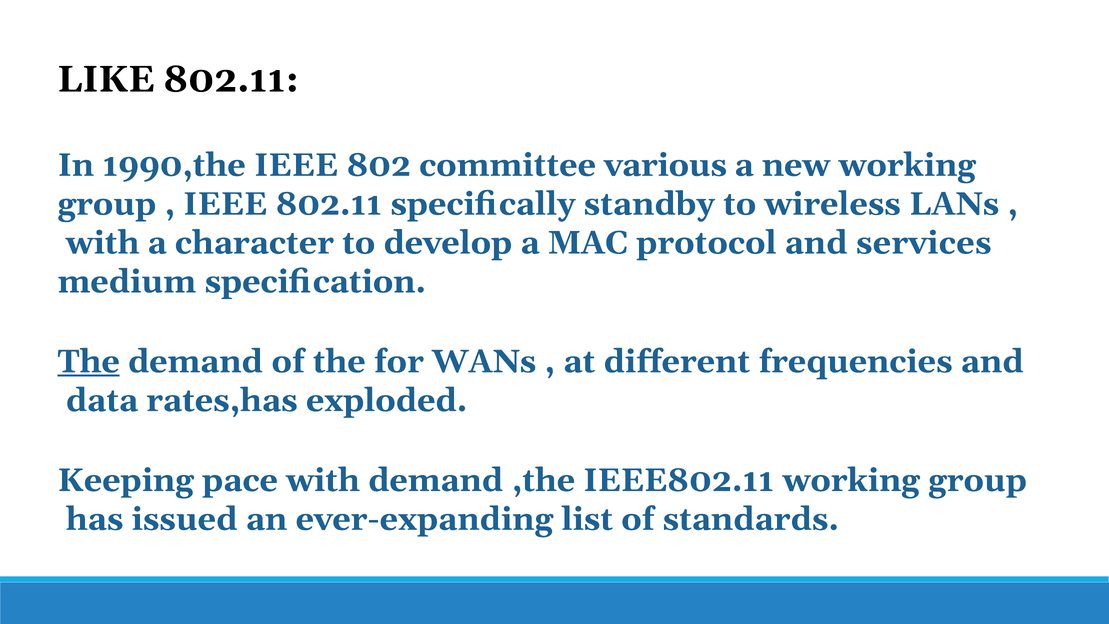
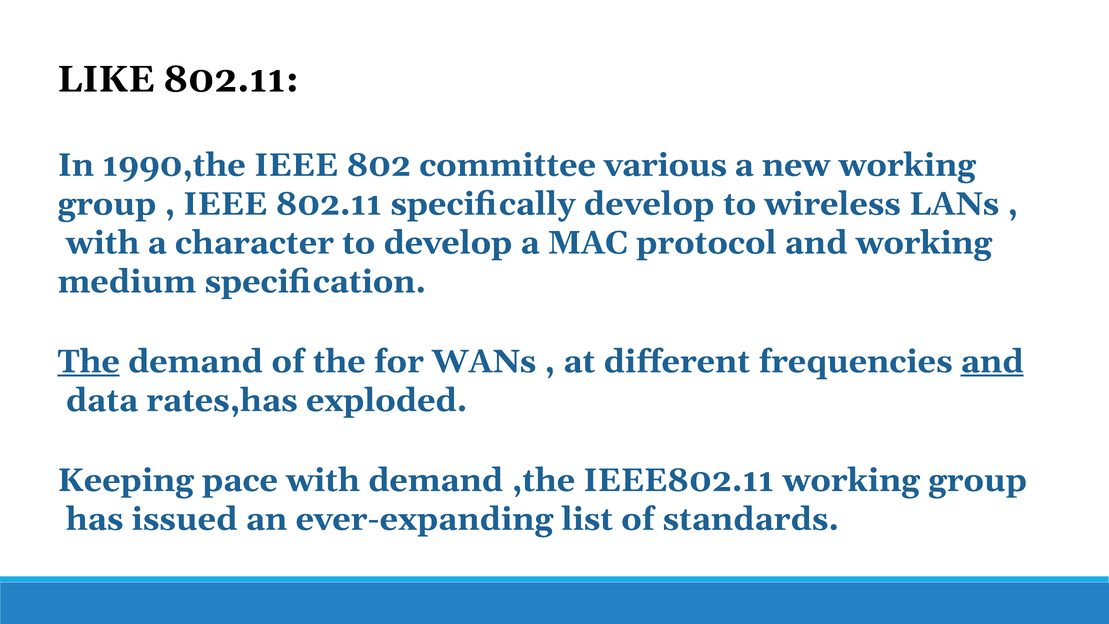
specifically standby: standby -> develop (649, 204)
and services: services -> working (924, 243)
and underline: none -> present (992, 361)
